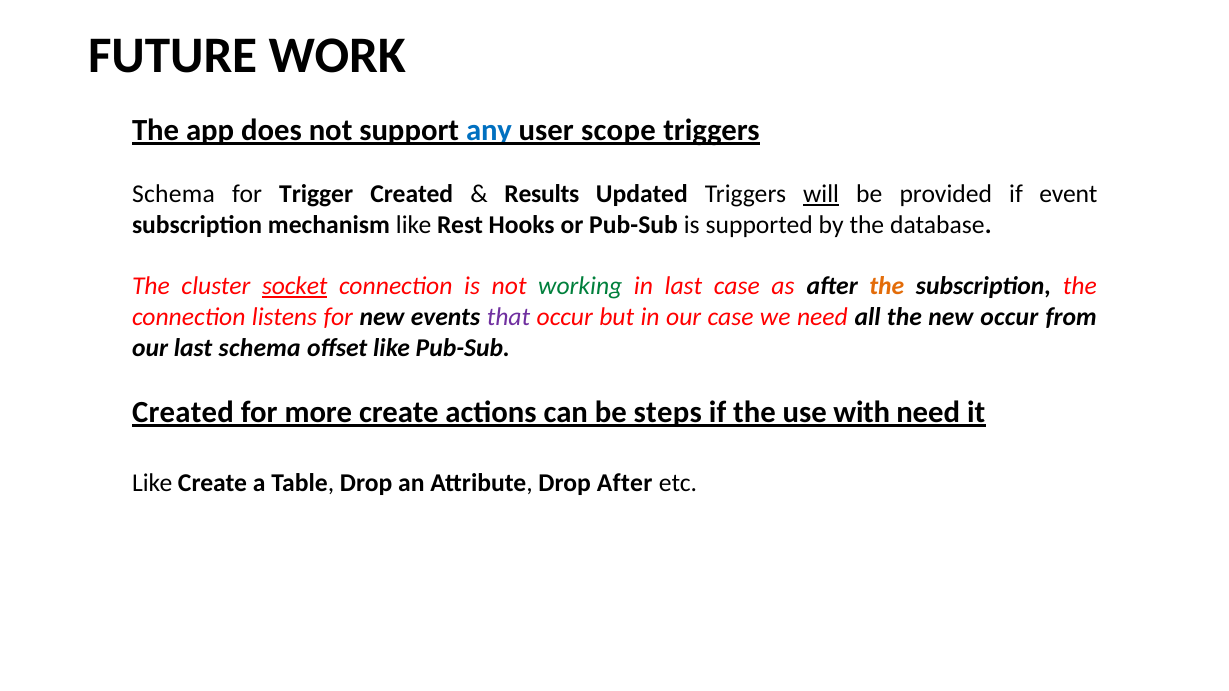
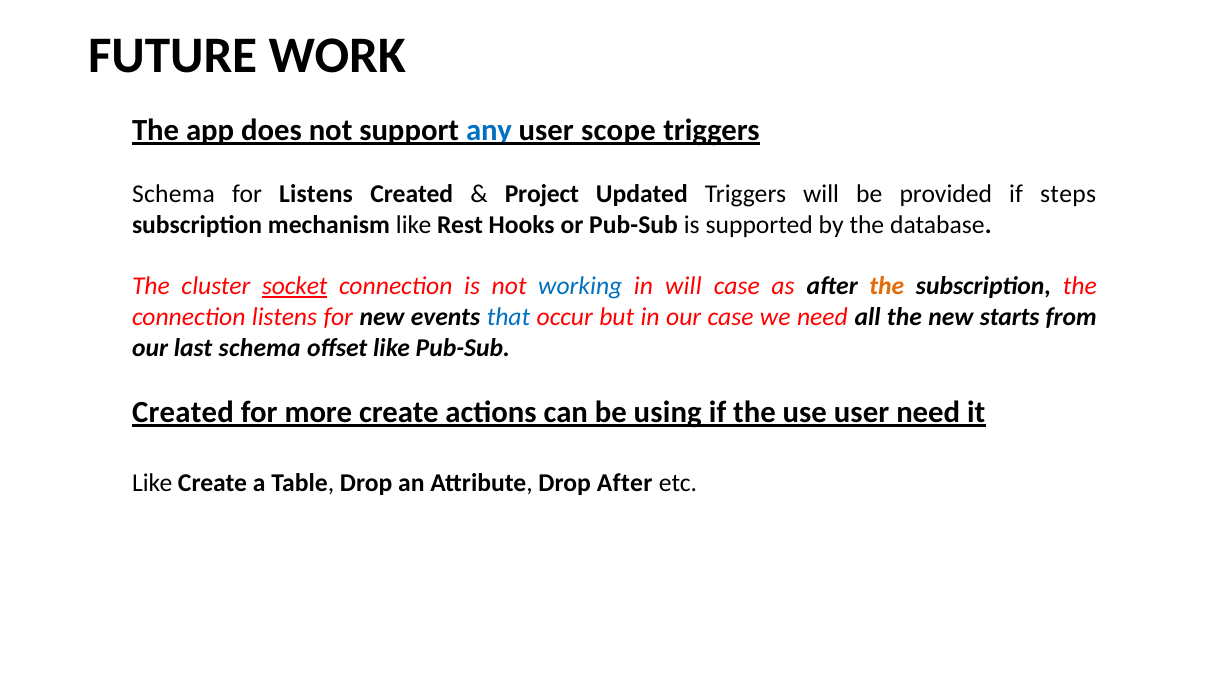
for Trigger: Trigger -> Listens (316, 194)
Results: Results -> Project (542, 194)
will underline: present -> none (821, 194)
event: event -> steps (1068, 194)
working colour: green -> blue (580, 286)
in last: last -> will (683, 286)
that colour: purple -> blue (508, 317)
new occur: occur -> starts (1010, 317)
steps: steps -> using (668, 413)
use with: with -> user (862, 413)
